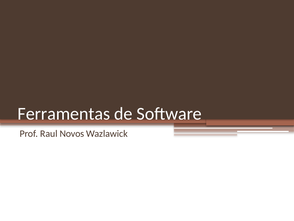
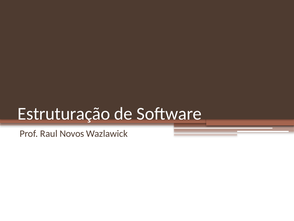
Ferramentas: Ferramentas -> Estruturação (64, 114)
